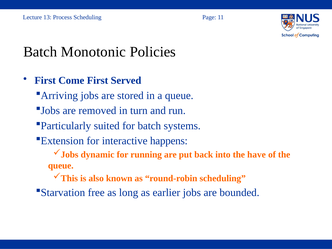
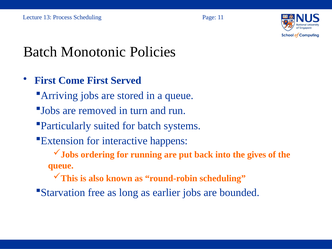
dynamic: dynamic -> ordering (98, 154)
have: have -> gives (257, 154)
